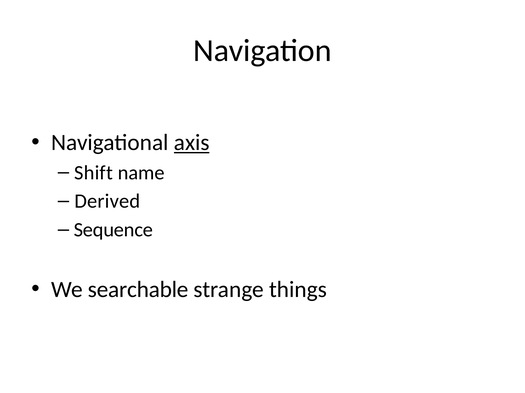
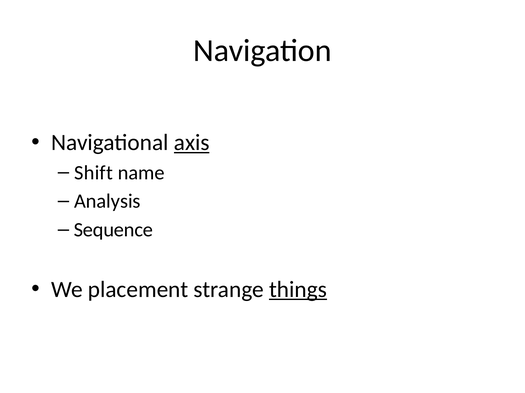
Derived: Derived -> Analysis (107, 202)
searchable: searchable -> placement (138, 290)
things underline: none -> present (298, 290)
